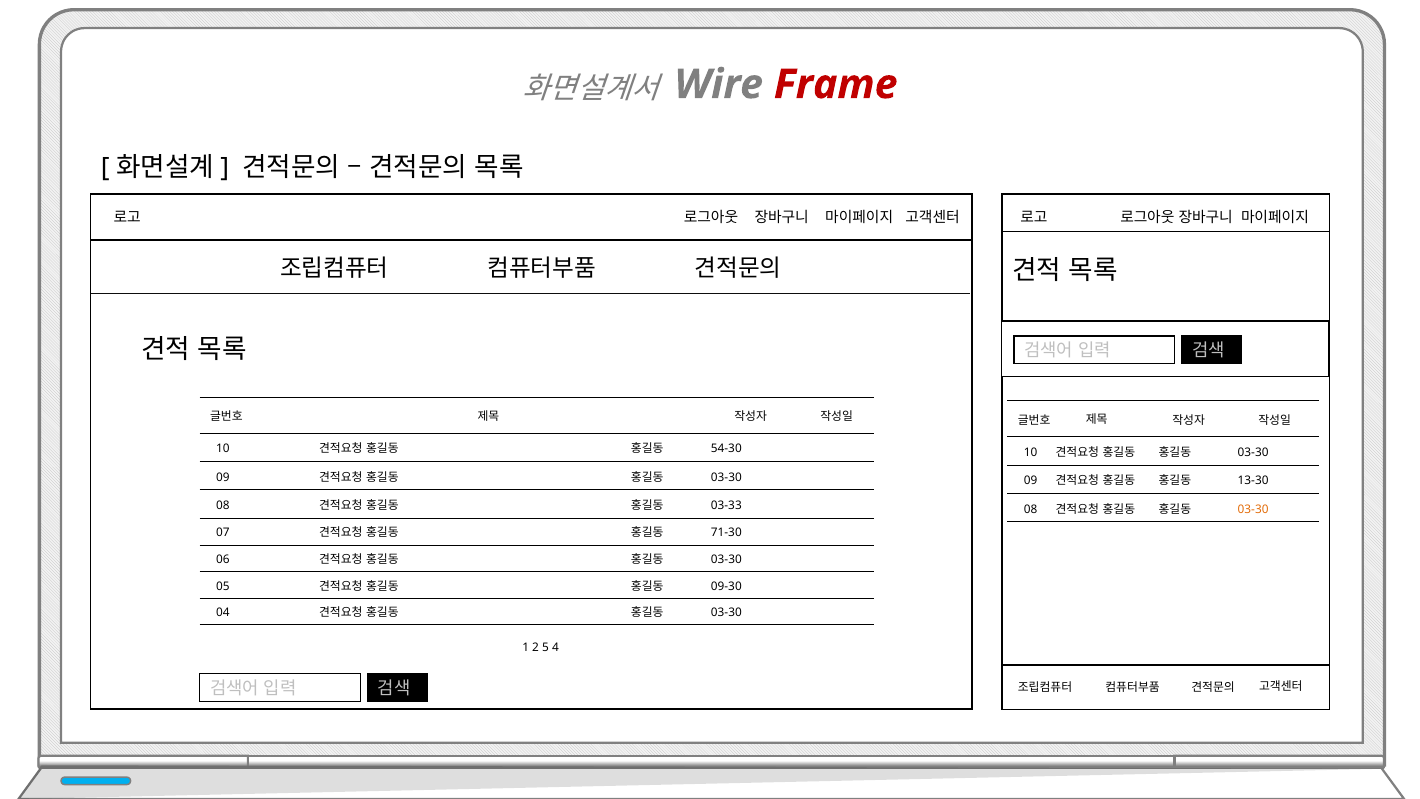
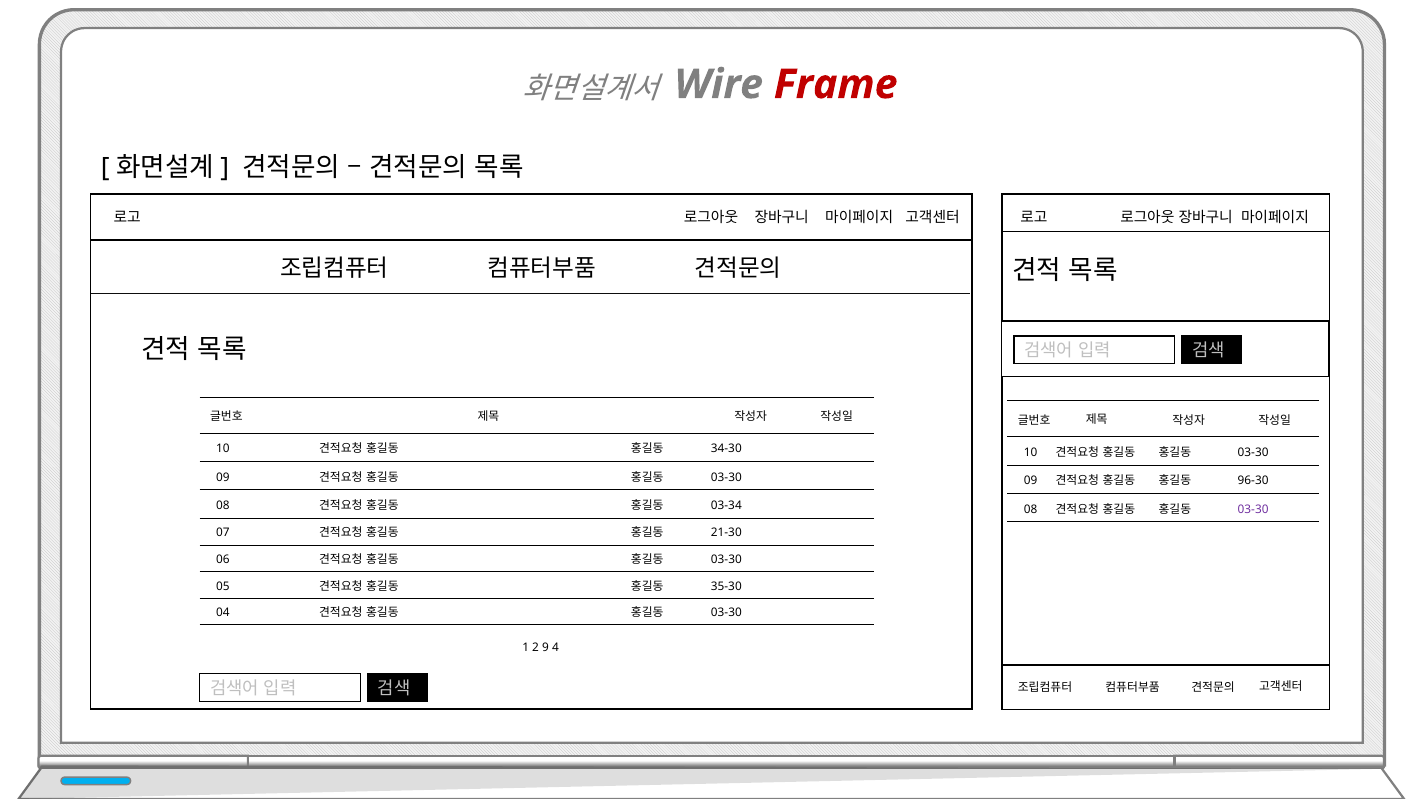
54-30: 54-30 -> 34-30 (726, 448)
13-30: 13-30 -> 96-30 (1253, 481)
03-33: 03-33 -> 03-34 (726, 505)
03-30 colour: orange -> purple (1253, 510)
71-30: 71-30 -> 21-30 (726, 533)
09-30: 09-30 -> 35-30 (726, 586)
5: 5 -> 9 (545, 647)
